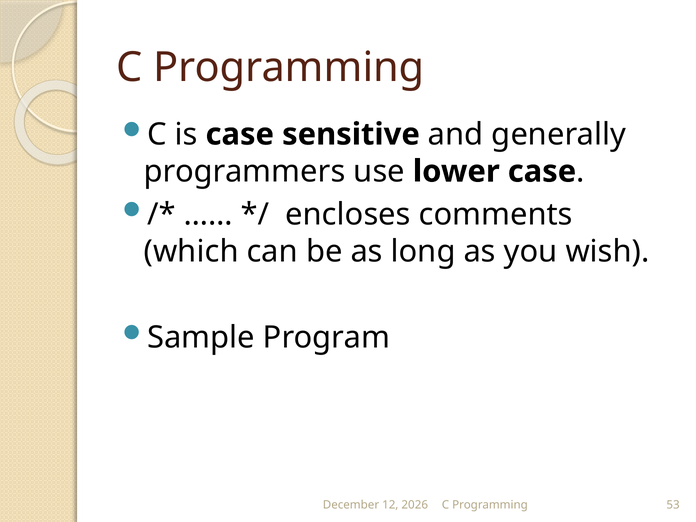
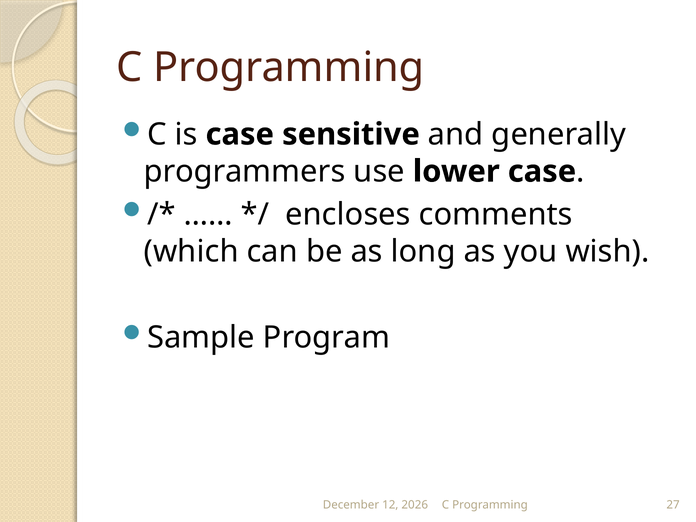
53: 53 -> 27 (673, 505)
